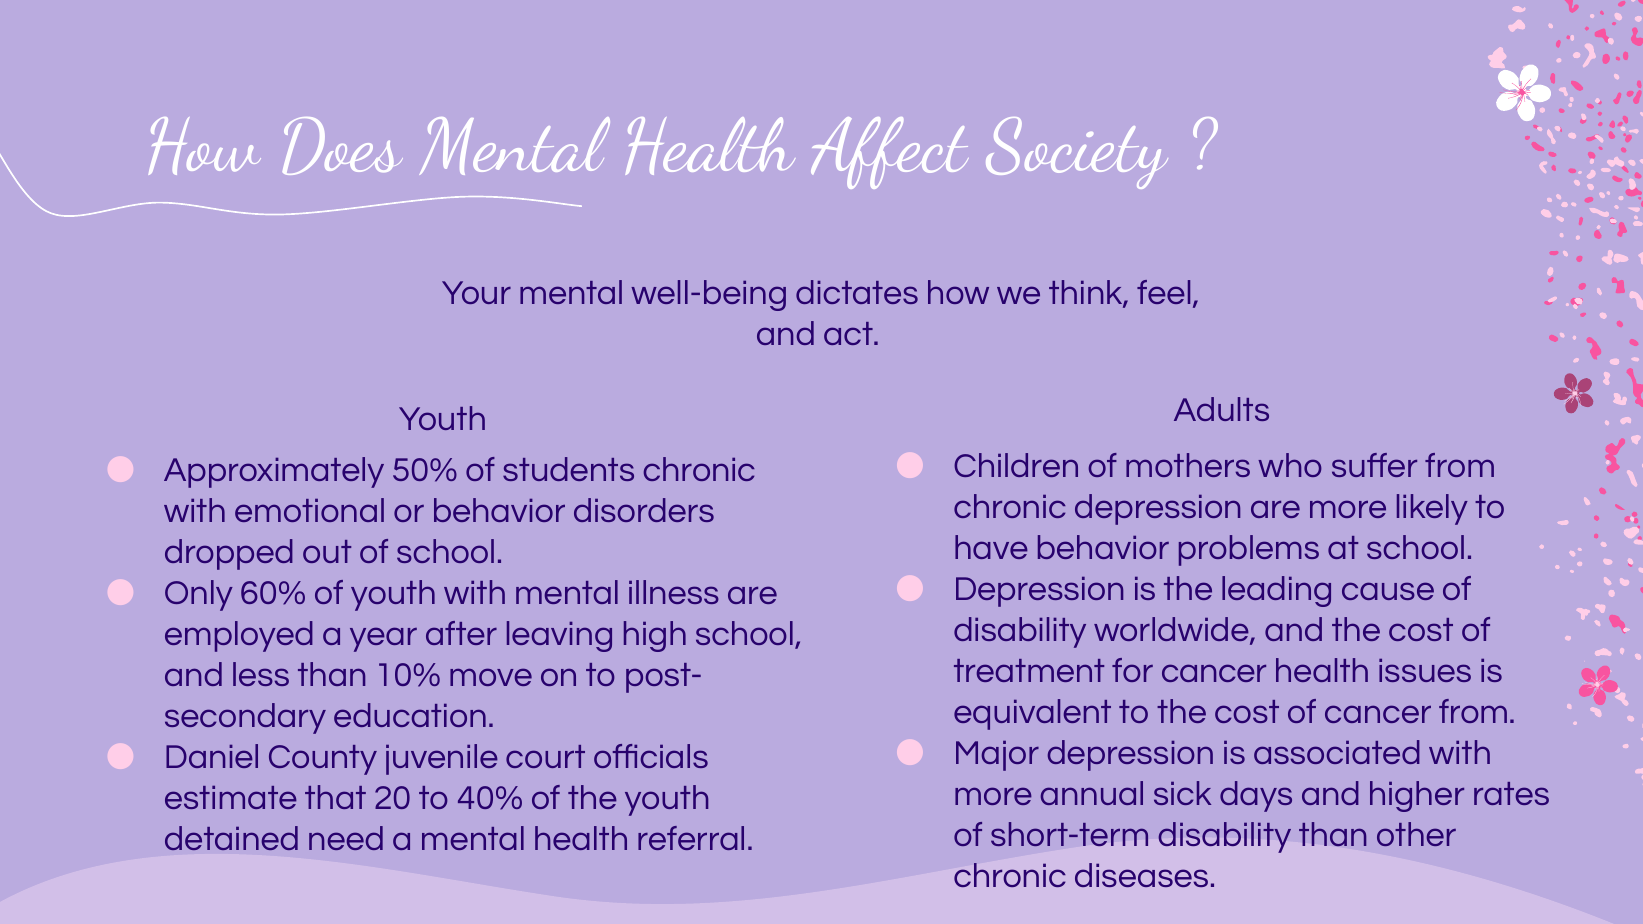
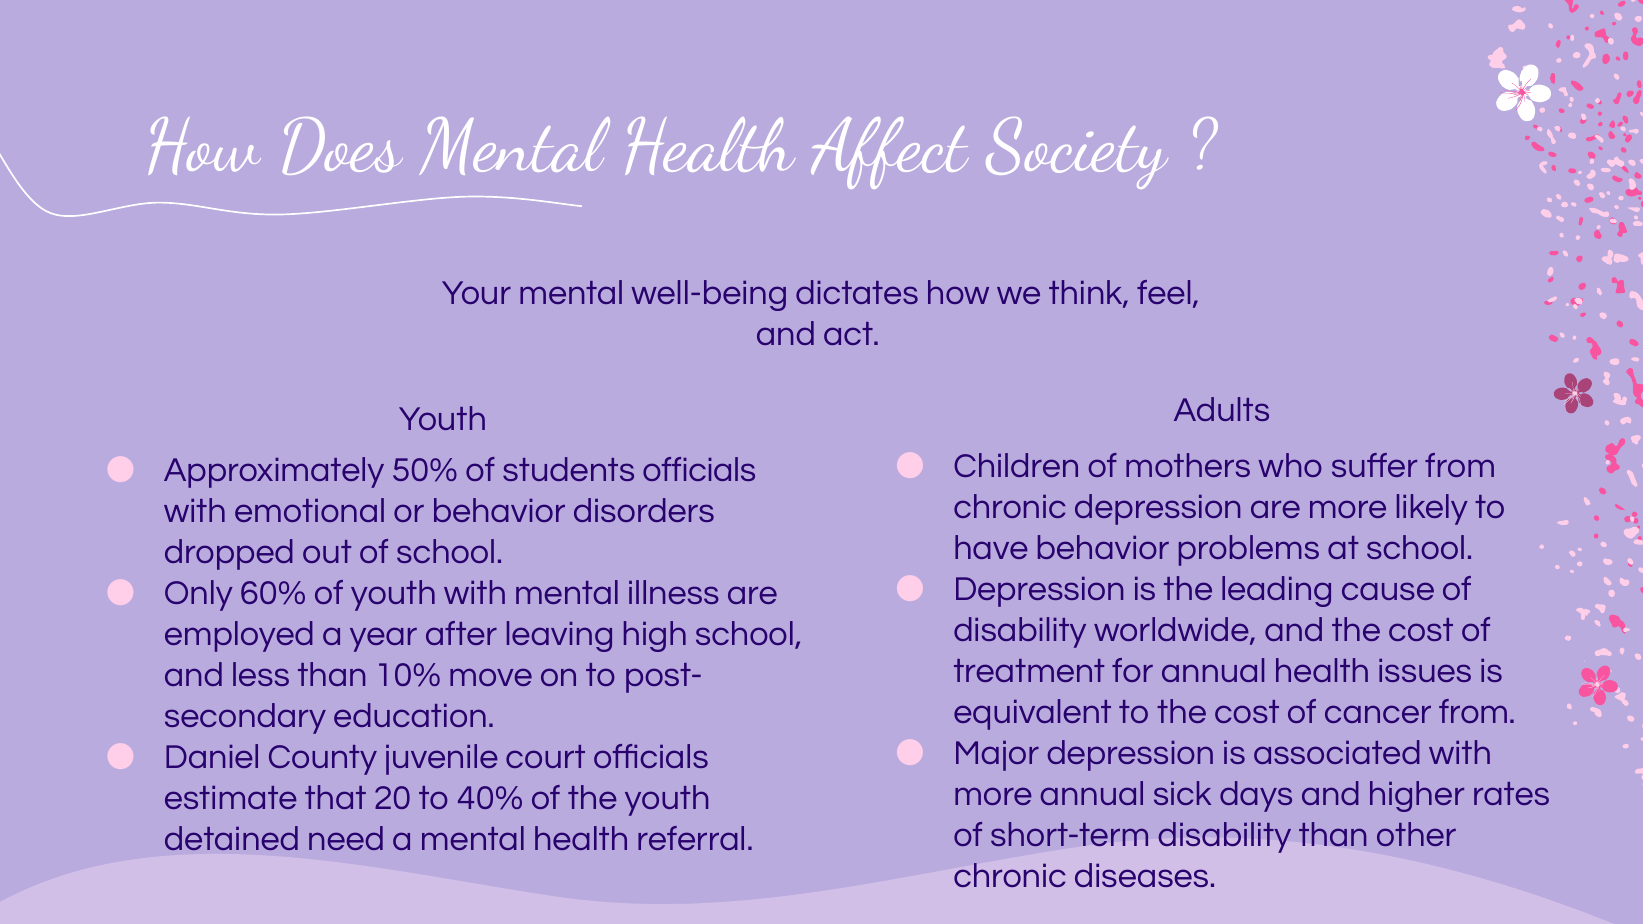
students chronic: chronic -> officials (699, 470)
for cancer: cancer -> annual (1214, 672)
